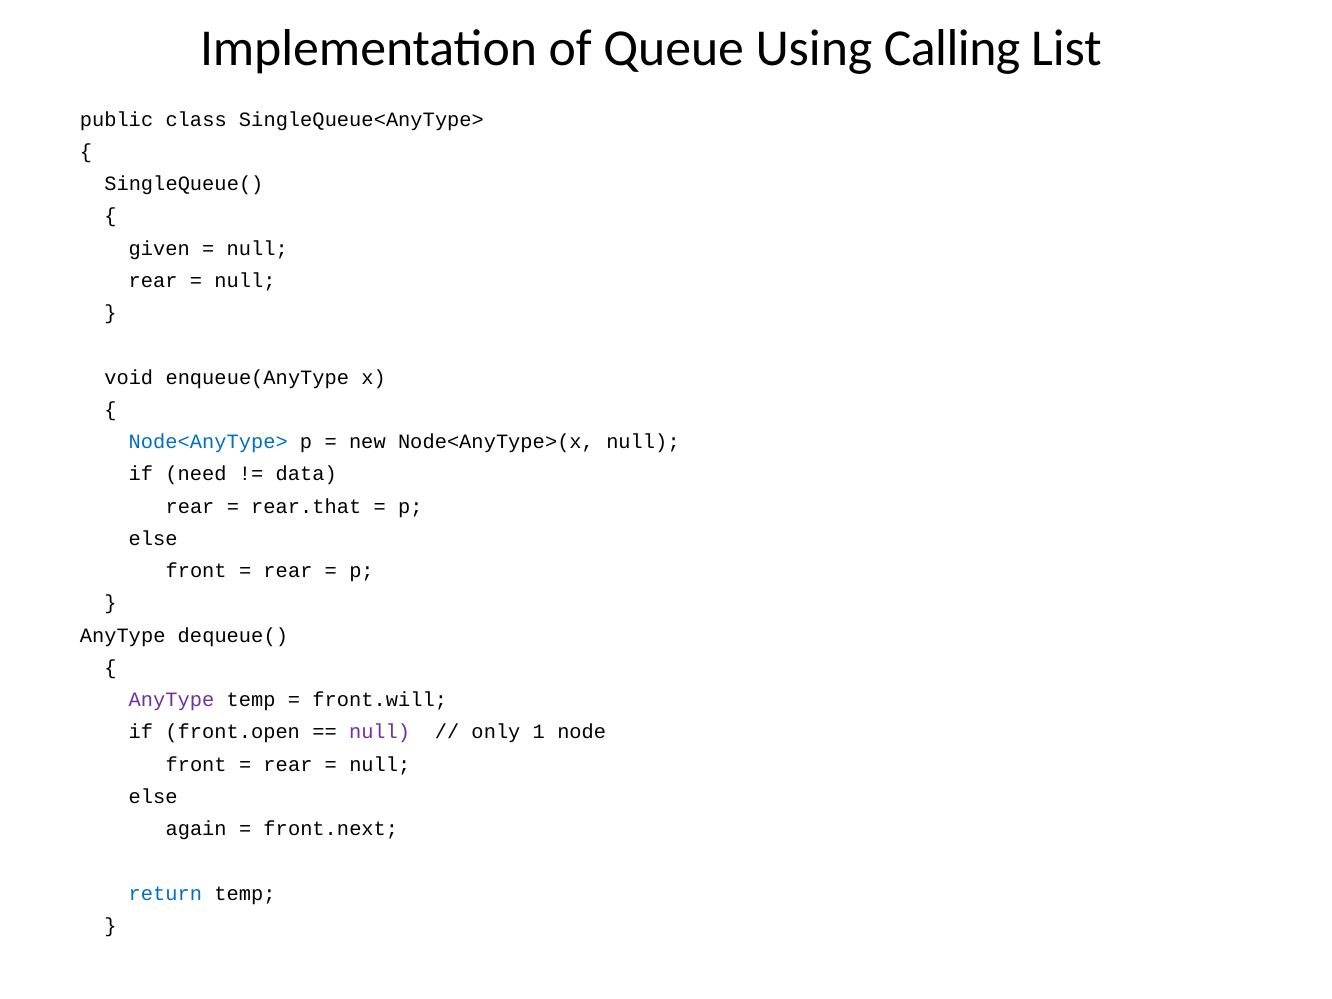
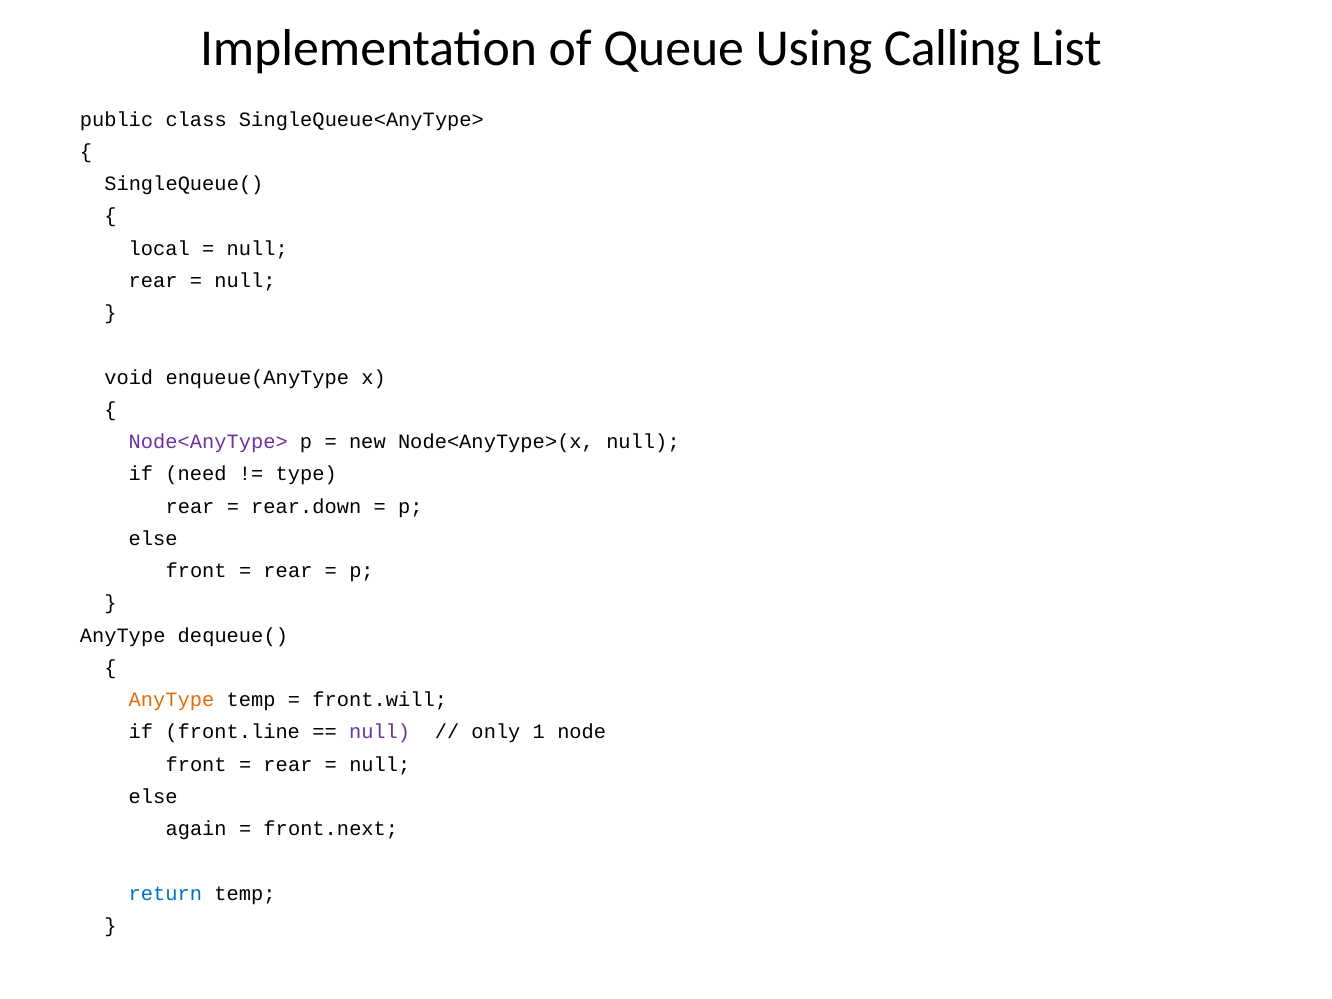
given: given -> local (159, 248)
Node<AnyType> colour: blue -> purple (208, 442)
data: data -> type (306, 474)
rear.that: rear.that -> rear.down (306, 506)
AnyType colour: purple -> orange (172, 700)
front.open: front.open -> front.line (233, 732)
